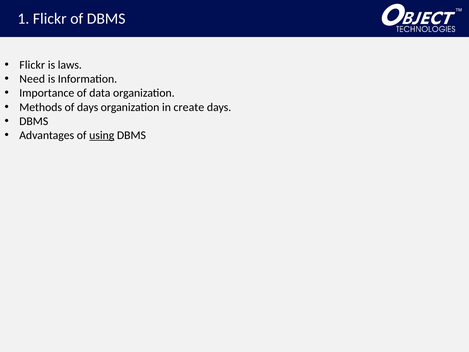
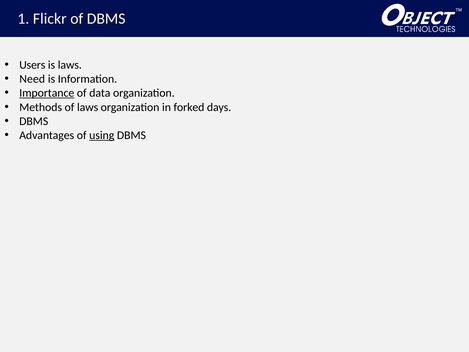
Flickr: Flickr -> Users (32, 65)
Importance underline: none -> present (47, 93)
of days: days -> laws (88, 107)
create: create -> forked (189, 107)
